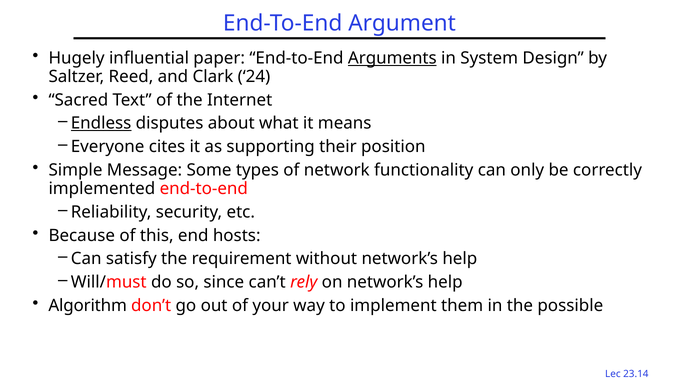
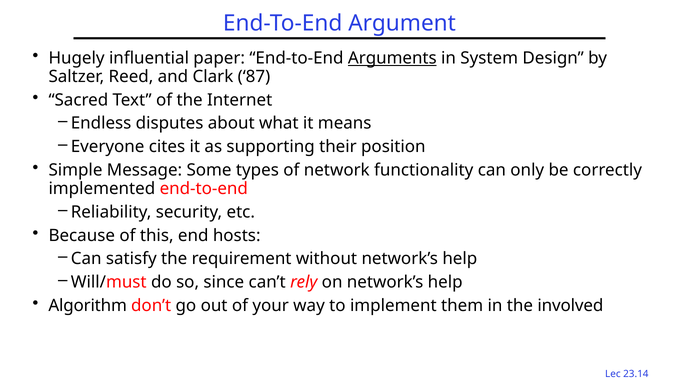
24: 24 -> 87 (254, 77)
Endless underline: present -> none (101, 123)
possible: possible -> involved (570, 306)
